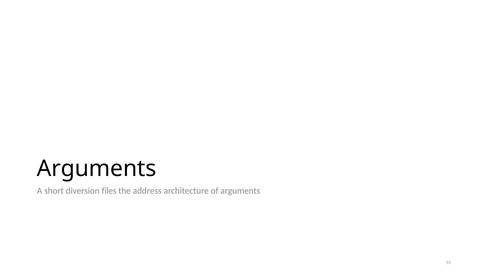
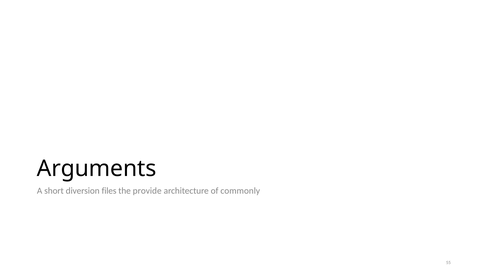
address: address -> provide (147, 190)
of arguments: arguments -> commonly (240, 190)
